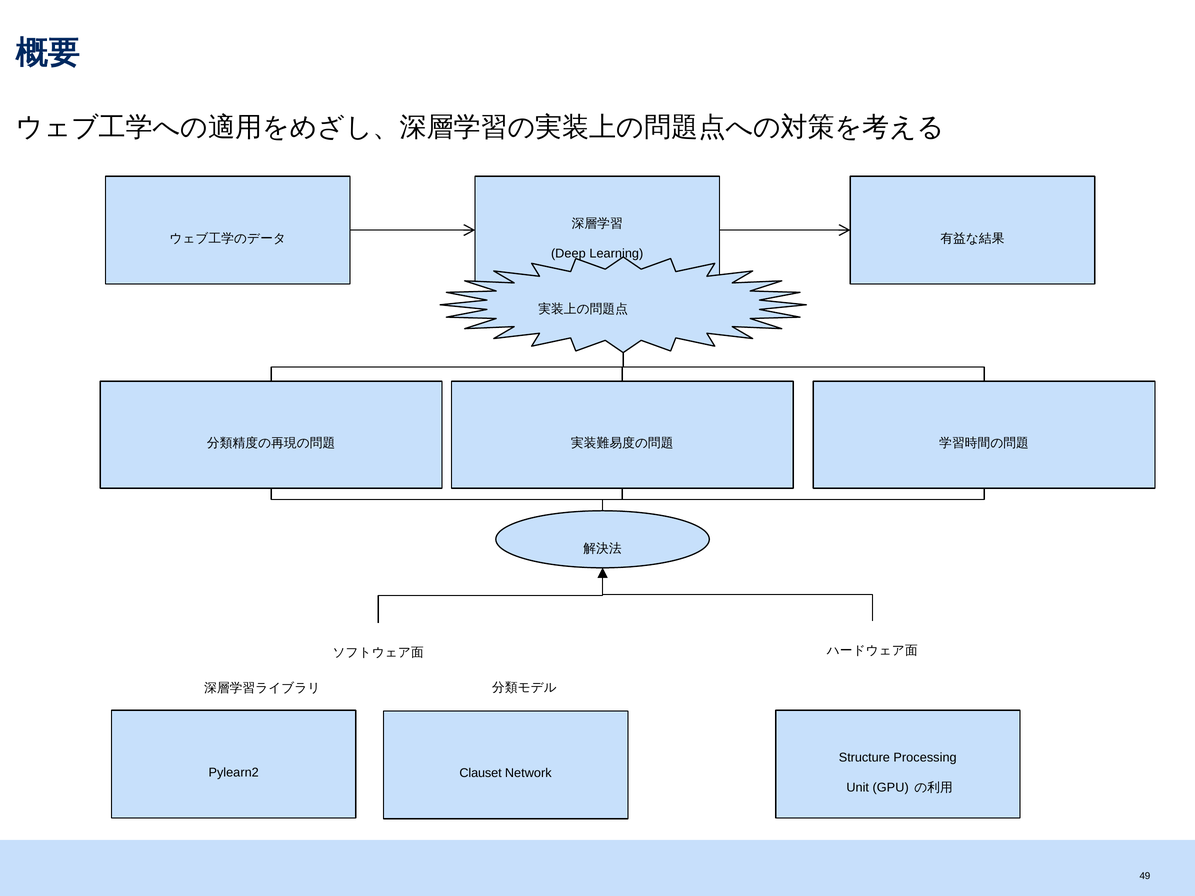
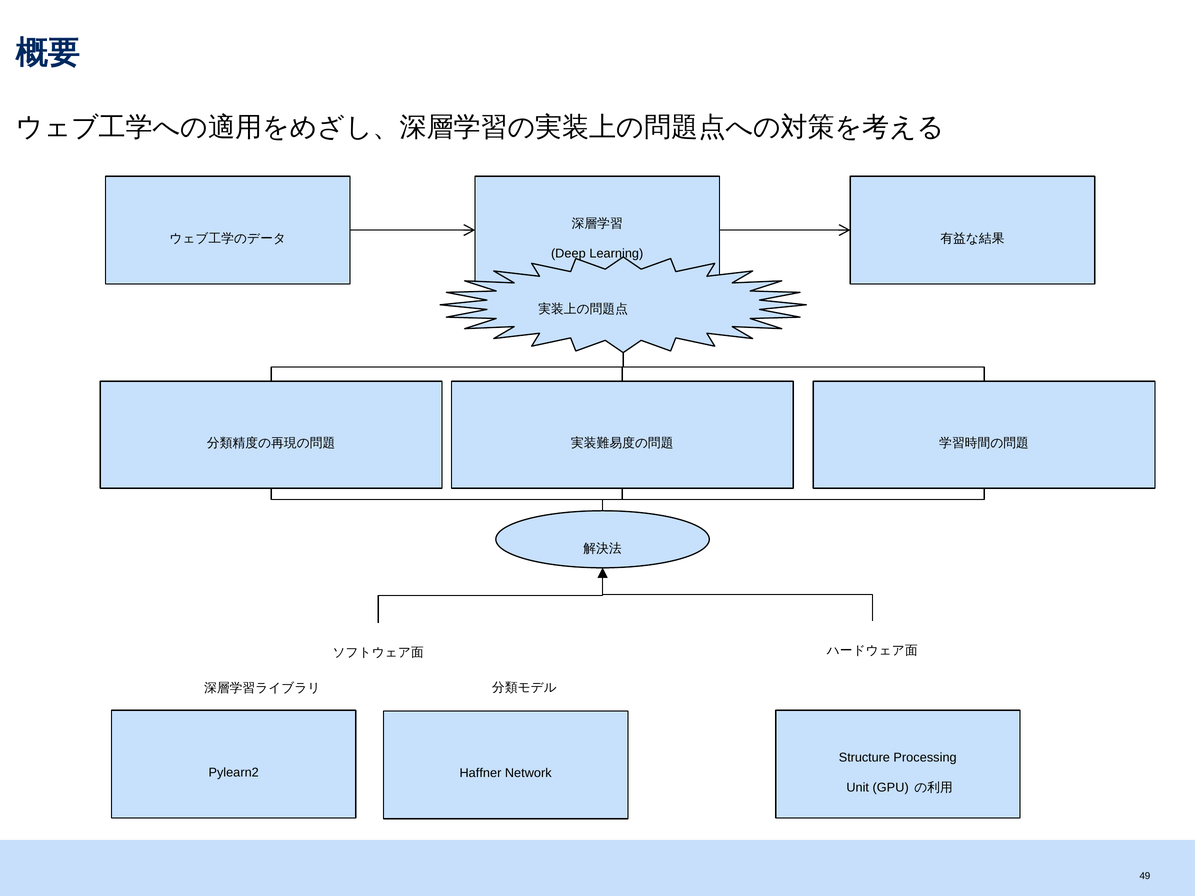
Clauset: Clauset -> Haffner (480, 774)
